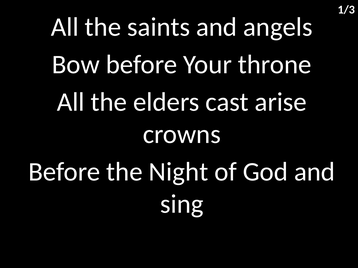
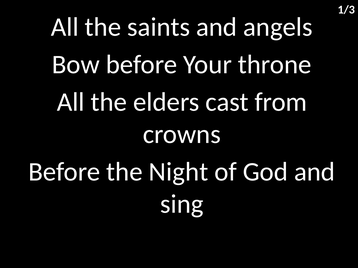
arise: arise -> from (281, 102)
